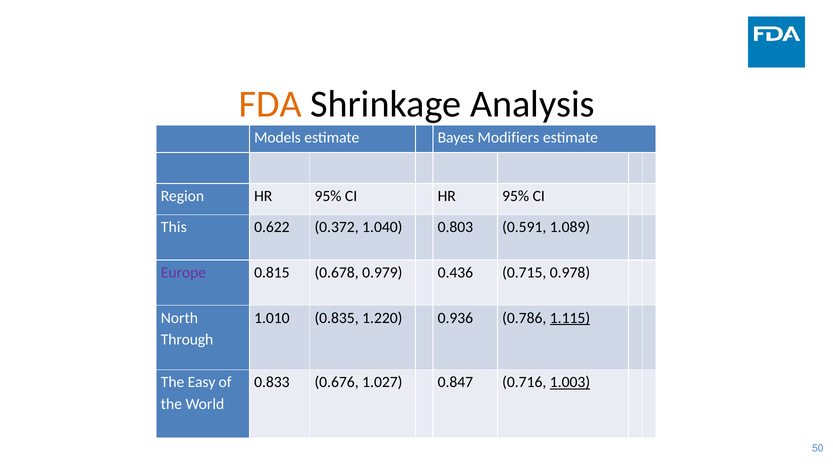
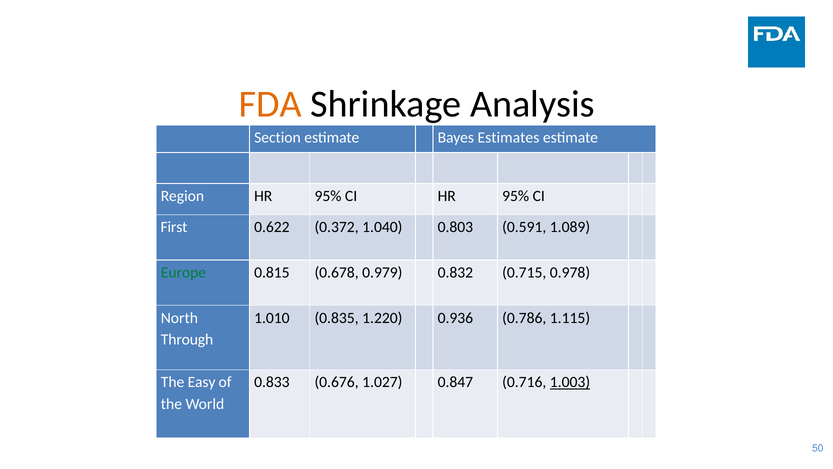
Models: Models -> Section (277, 138)
Modifiers: Modifiers -> Estimates (508, 138)
This: This -> First (174, 227)
Europe colour: purple -> green (183, 272)
0.436: 0.436 -> 0.832 (455, 272)
1.115 underline: present -> none (570, 318)
